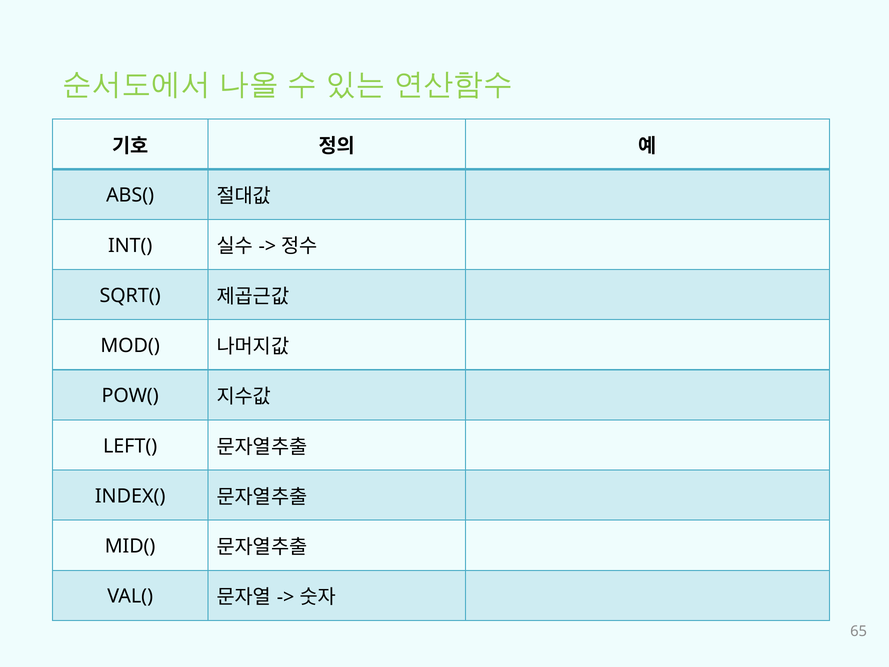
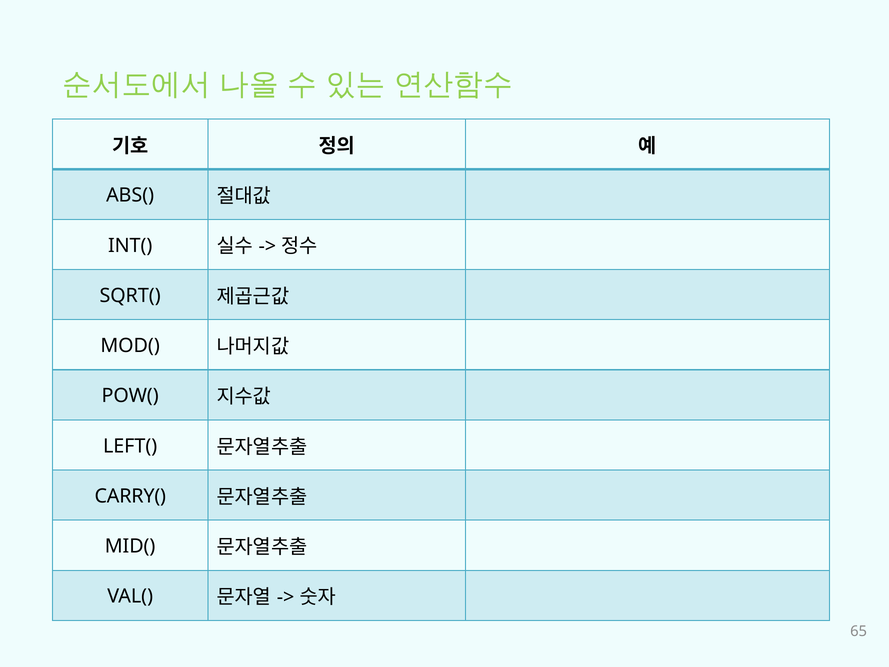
INDEX(: INDEX( -> CARRY( (130, 496)
